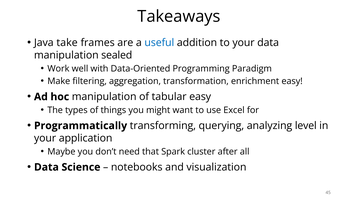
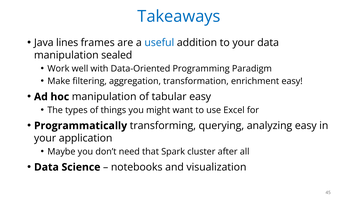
Takeaways colour: black -> blue (179, 16)
take: take -> lines (67, 43)
analyzing level: level -> easy (306, 125)
